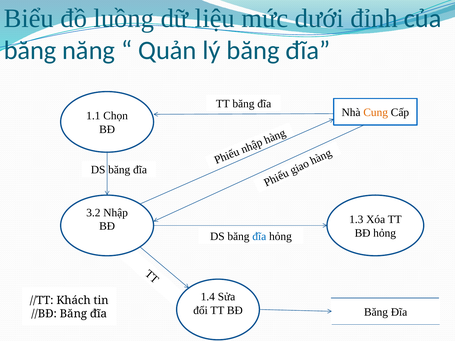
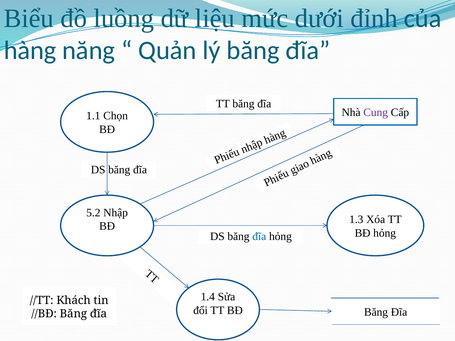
băng: băng -> hàng (30, 50)
Cung colour: orange -> purple (376, 113)
3.2: 3.2 -> 5.2 (93, 213)
